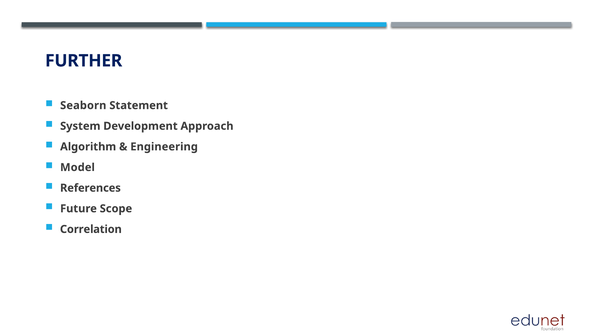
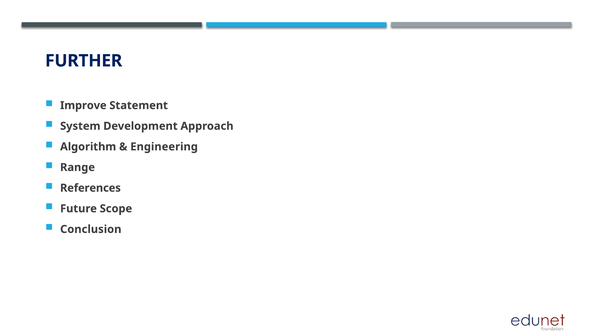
Seaborn: Seaborn -> Improve (83, 105)
Model: Model -> Range (78, 167)
Correlation: Correlation -> Conclusion (91, 229)
